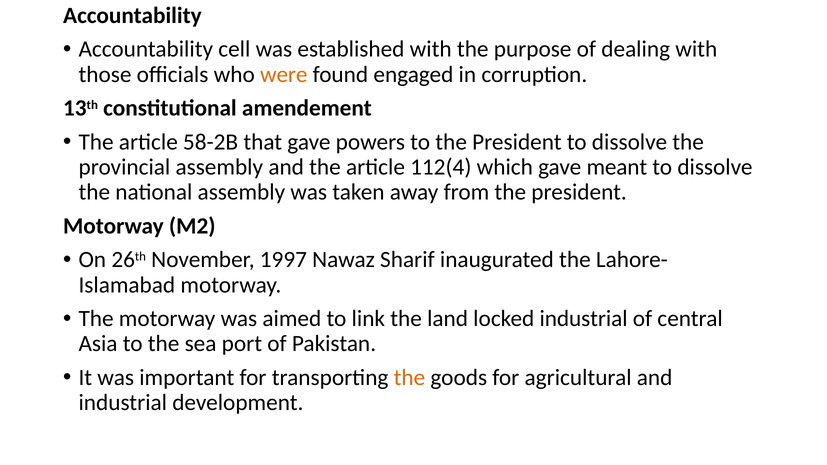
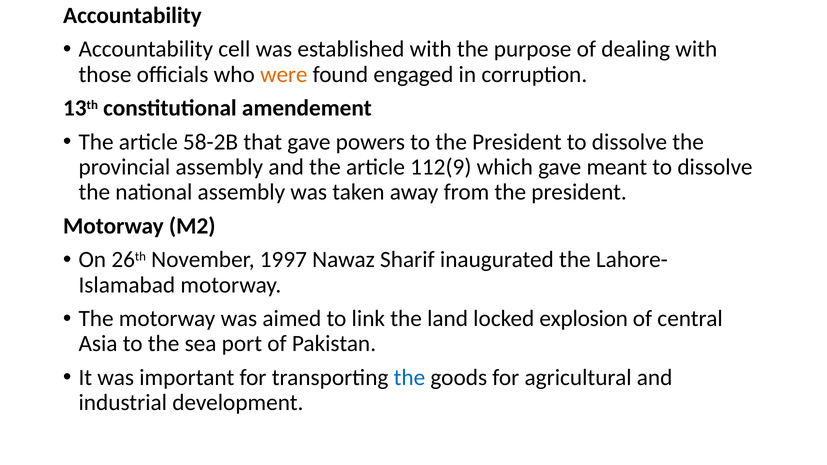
112(4: 112(4 -> 112(9 (441, 167)
locked industrial: industrial -> explosion (584, 319)
the colour: orange -> blue (409, 378)
